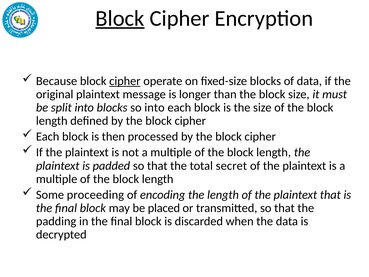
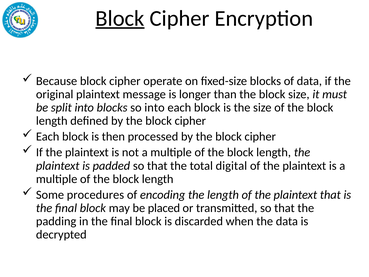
cipher underline: present -> none (125, 81)
secret: secret -> digital (231, 166)
proceeding: proceeding -> procedures (95, 195)
